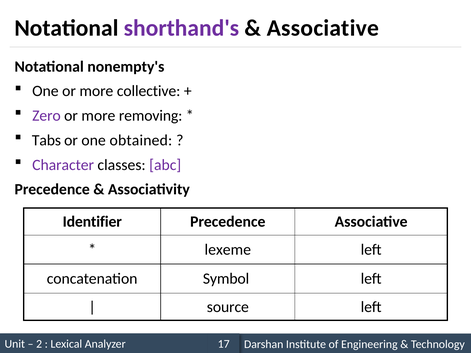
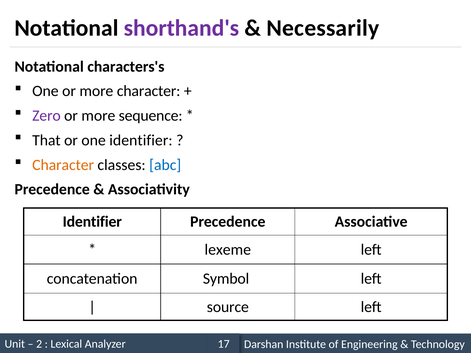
Associative: Associative -> Necessarily (323, 28)
nonempty's: nonempty's -> characters's (126, 67)
more collective: collective -> character (149, 91)
removing: removing -> sequence (151, 116)
Tabs: Tabs -> That (46, 140)
one obtained: obtained -> identifier (141, 140)
Character colour: purple -> orange (63, 165)
abc colour: purple -> blue (165, 165)
